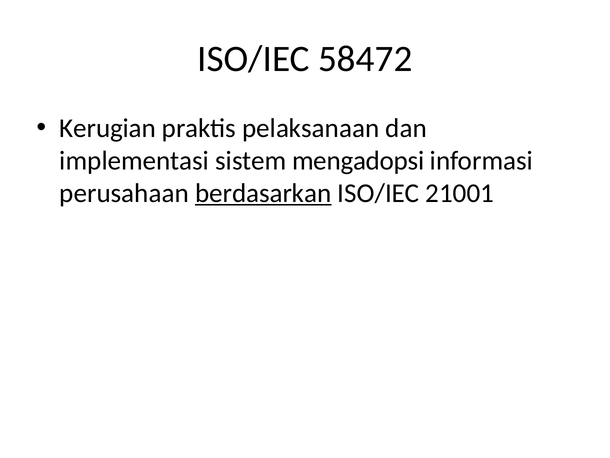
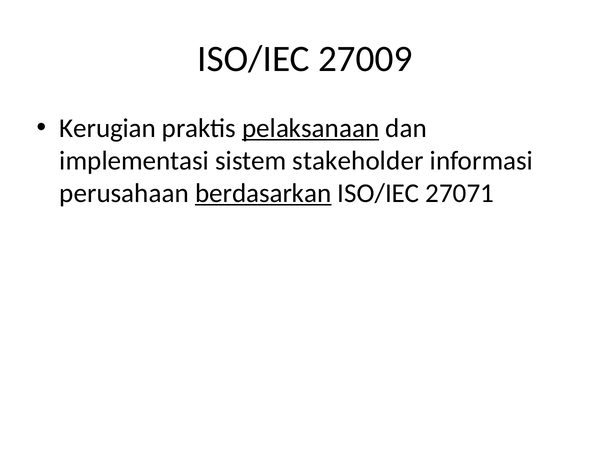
58472: 58472 -> 27009 (365, 59)
pelaksanaan underline: none -> present (311, 128)
mengadopsi: mengadopsi -> stakeholder (358, 161)
21001: 21001 -> 27071 (460, 193)
